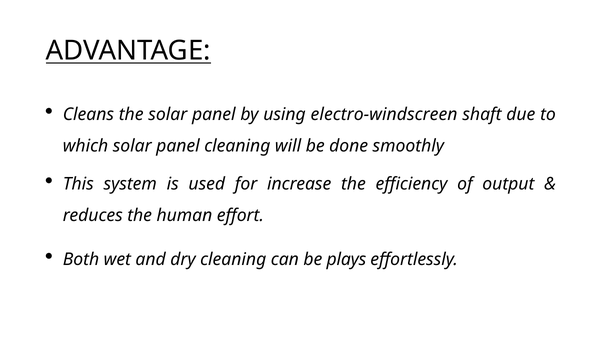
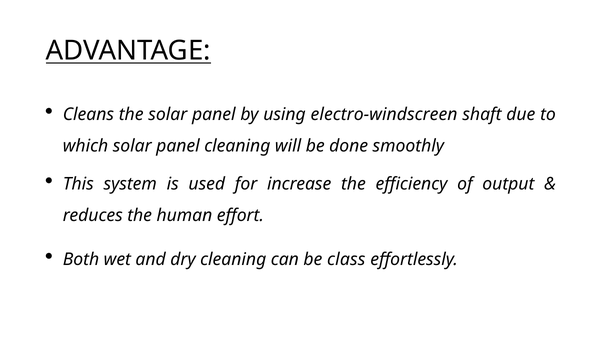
plays: plays -> class (346, 260)
